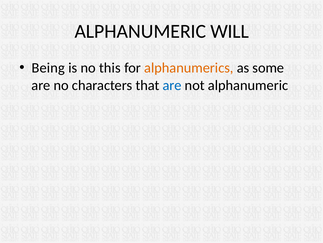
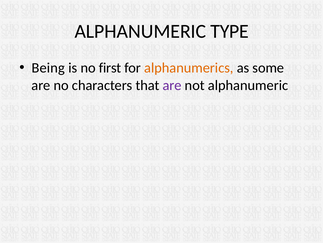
WILL: WILL -> TYPE (230, 31)
this: this -> first (110, 68)
are colour: blue -> purple (172, 85)
